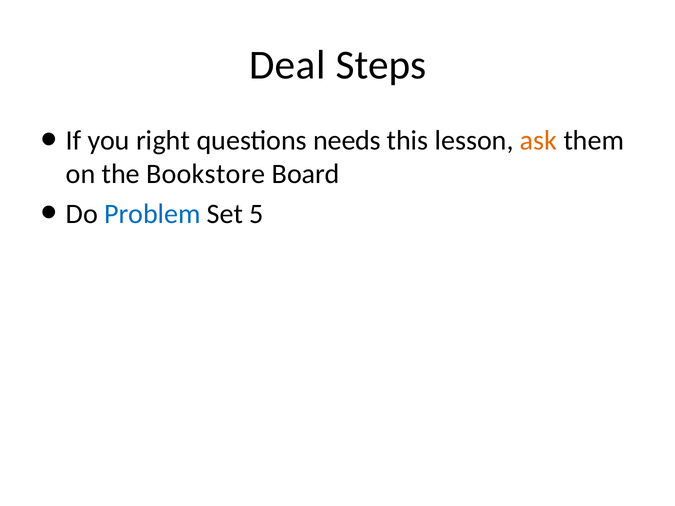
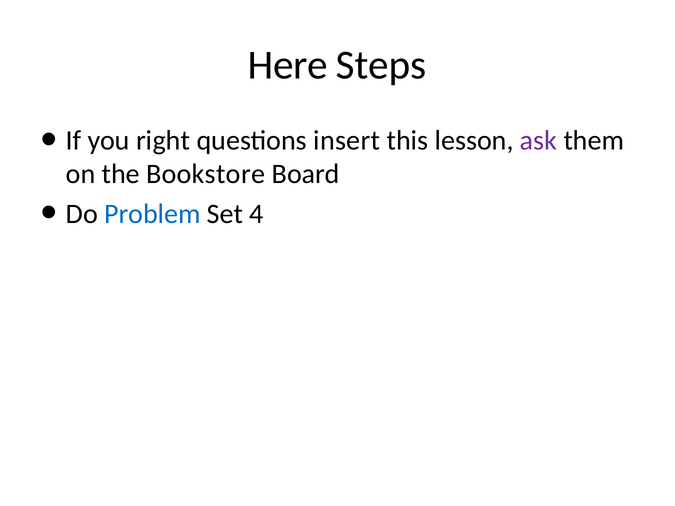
Deal: Deal -> Here (288, 65)
needs: needs -> insert (347, 140)
ask colour: orange -> purple (539, 140)
5: 5 -> 4 (256, 214)
